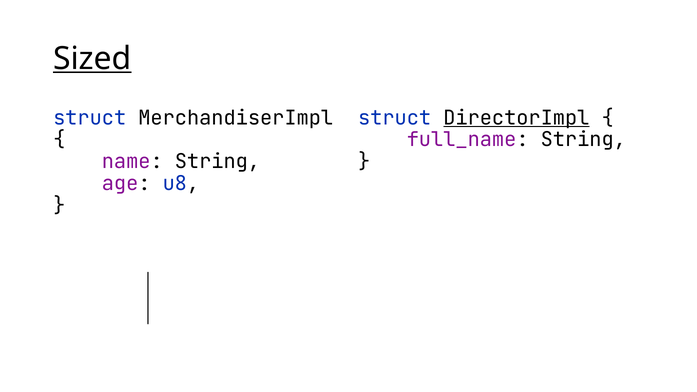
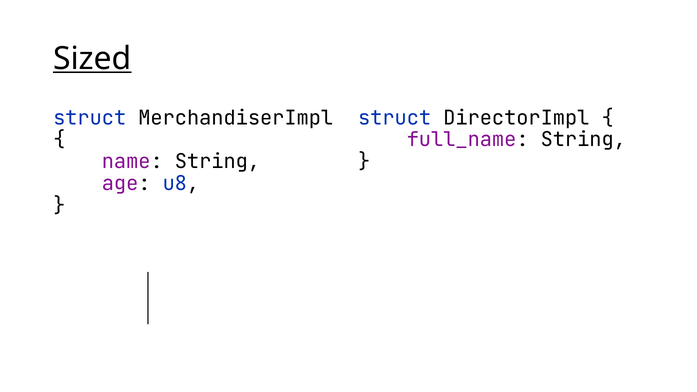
DirectorImpl underline: present -> none (516, 118)
